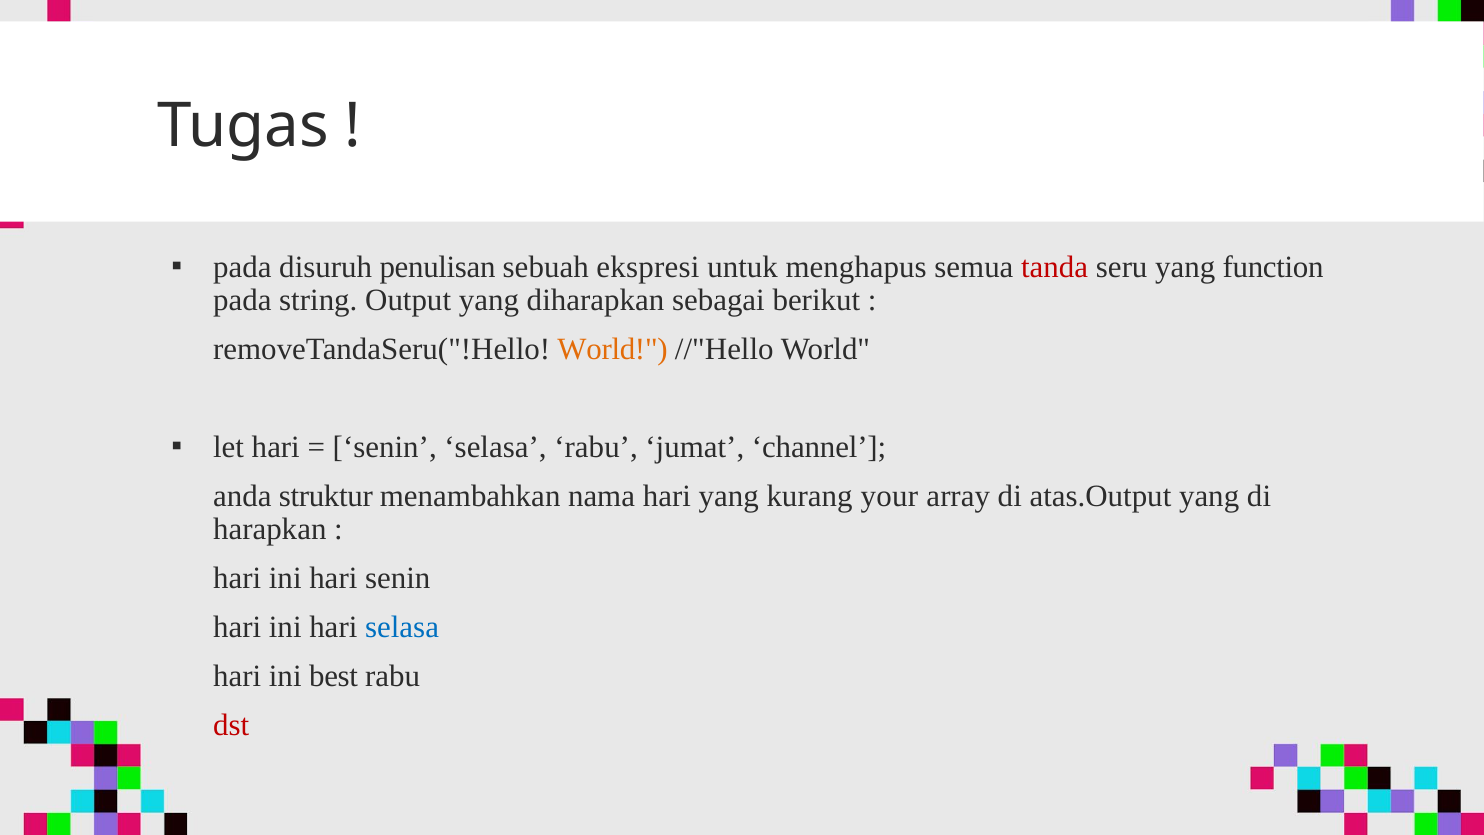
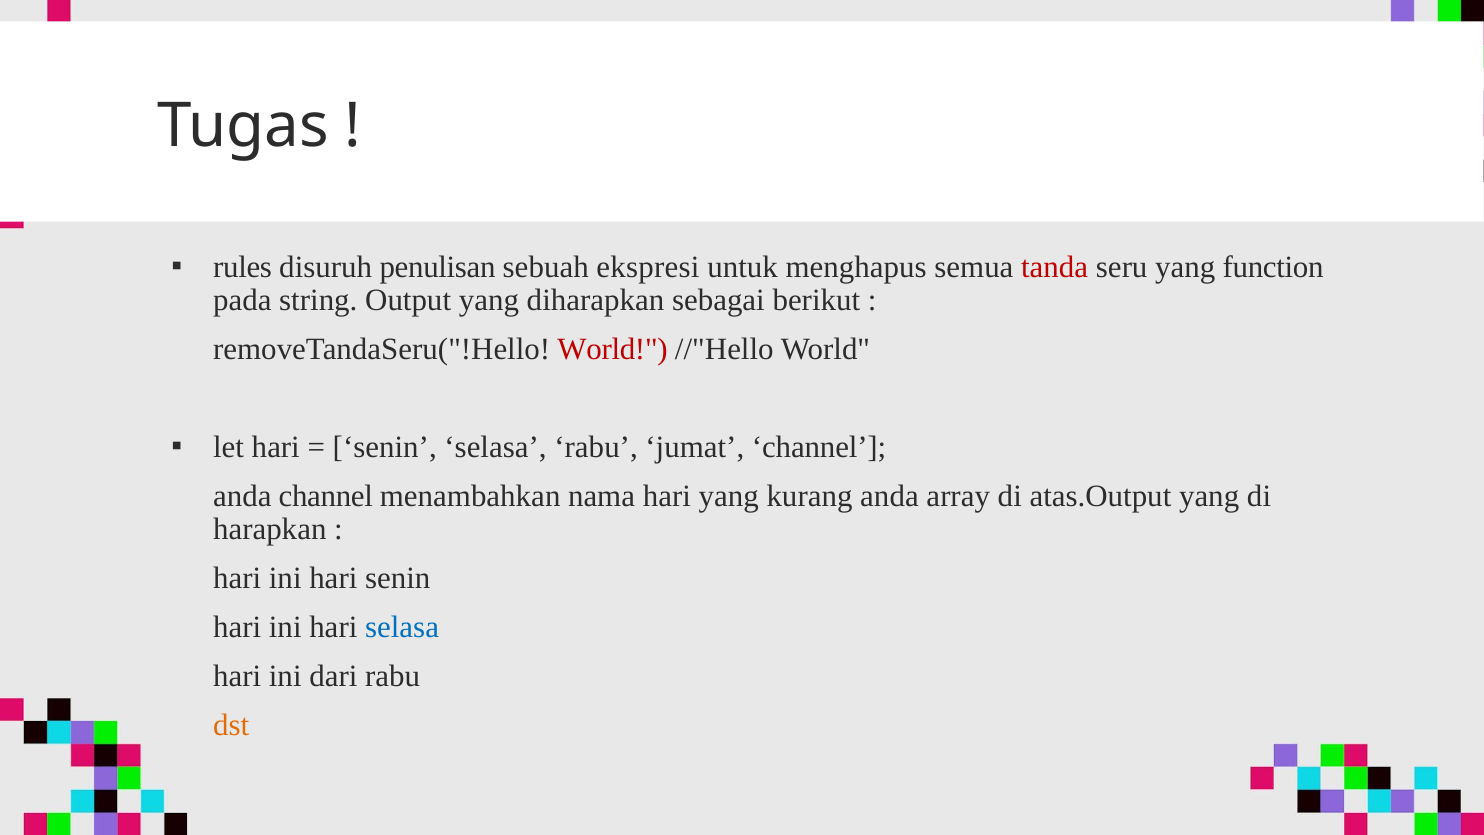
pada: pada -> rules (243, 267)
World colour: orange -> red (613, 349)
anda struktur: struktur -> channel (326, 496)
kurang your: your -> anda (889, 496)
best: best -> dari (333, 676)
dst colour: red -> orange (231, 725)
